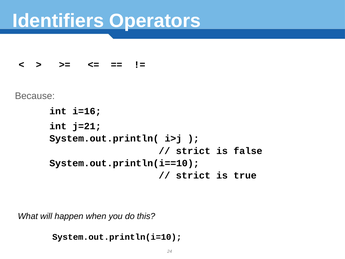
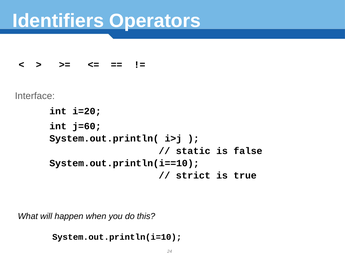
Because: Because -> Interface (35, 96)
i=16: i=16 -> i=20 (87, 111)
j=21: j=21 -> j=60 (87, 126)
strict: strict -> static (193, 151)
